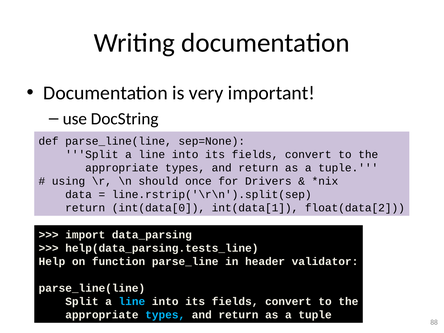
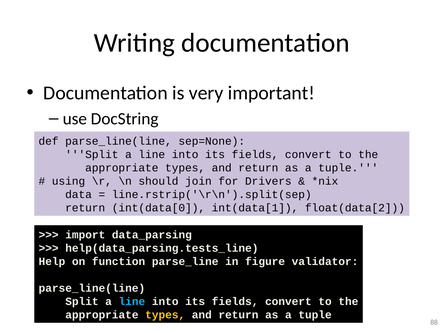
once: once -> join (198, 181)
header: header -> figure (265, 261)
types colour: light blue -> yellow (165, 315)
